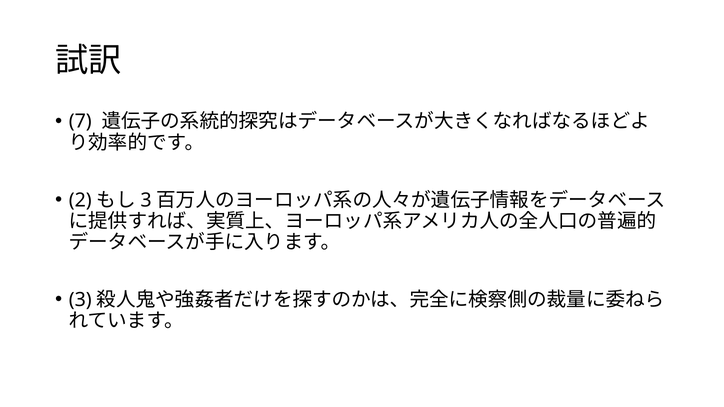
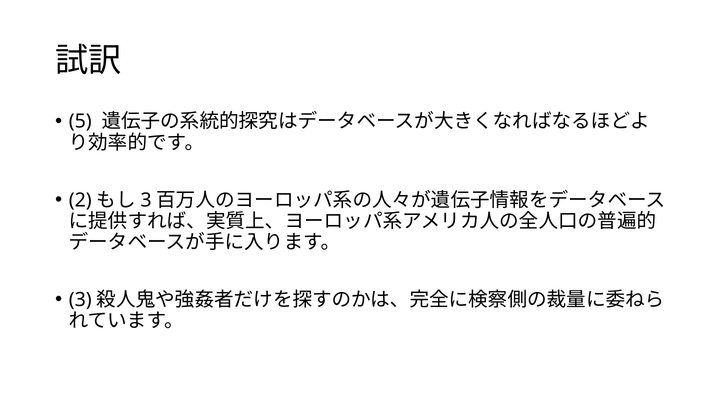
7: 7 -> 5 (80, 122)
